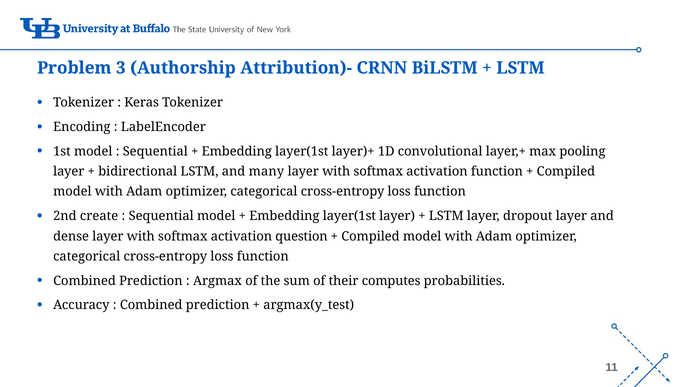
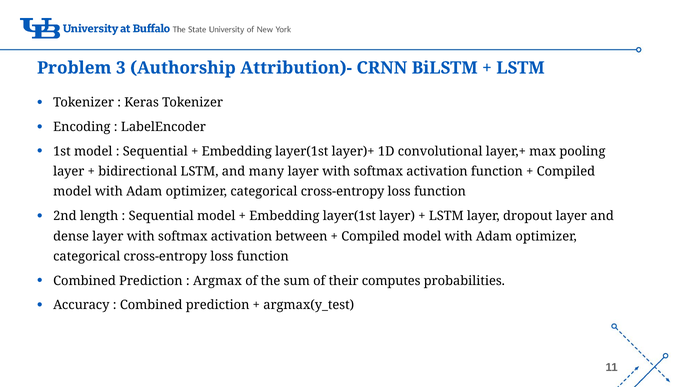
create: create -> length (99, 216)
question: question -> between (301, 236)
